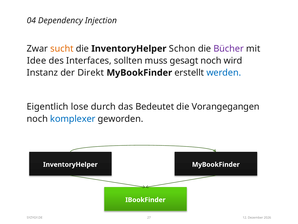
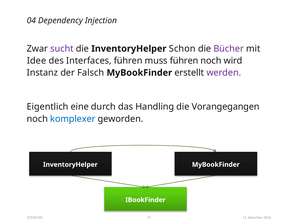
sucht colour: orange -> purple (62, 49)
Interfaces sollten: sollten -> führen (128, 61)
muss gesagt: gesagt -> führen (184, 61)
Direkt: Direkt -> Falsch (91, 73)
werden colour: blue -> purple (224, 73)
lose: lose -> eine (80, 107)
Bedeutet: Bedeutet -> Handling (155, 107)
